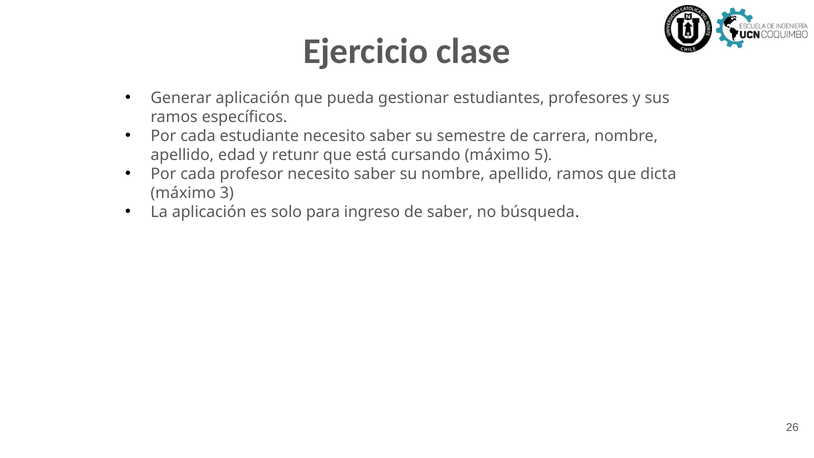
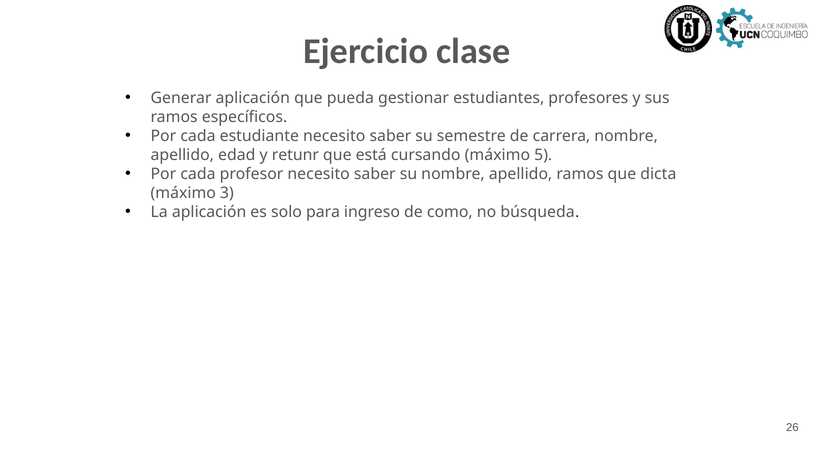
de saber: saber -> como (450, 212)
